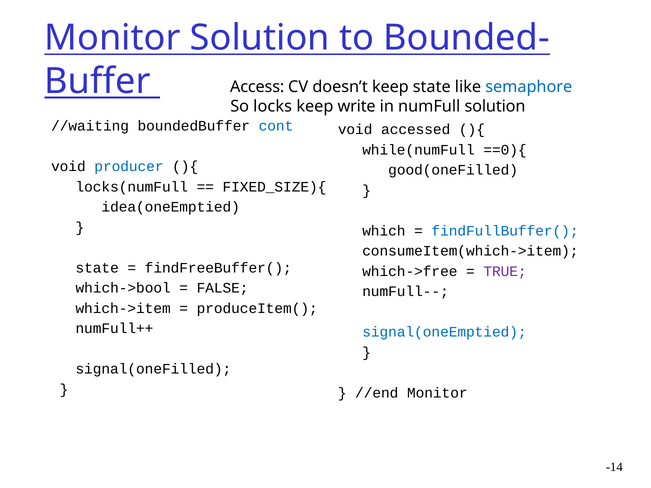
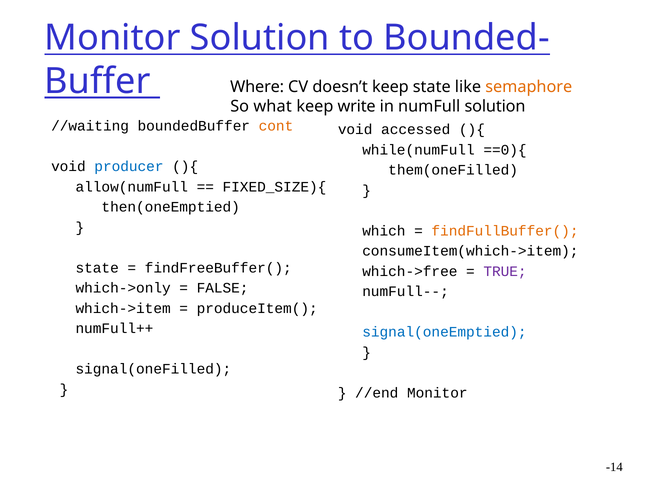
Access: Access -> Where (257, 87)
semaphore colour: blue -> orange (529, 87)
locks: locks -> what (273, 107)
cont colour: blue -> orange (276, 126)
good(oneFilled: good(oneFilled -> them(oneFilled (453, 170)
locks(numFull: locks(numFull -> allow(numFull (132, 187)
idea(oneEmptied: idea(oneEmptied -> then(oneEmptied (171, 207)
findFullBuffer( colour: blue -> orange (505, 231)
which->bool: which->bool -> which->only (123, 288)
